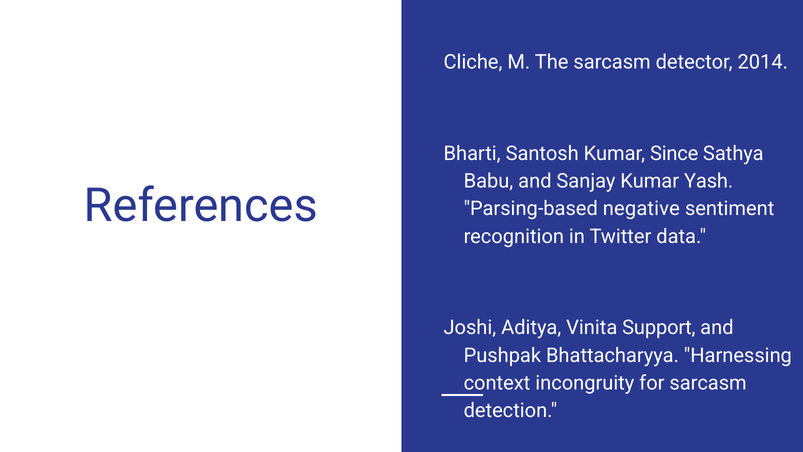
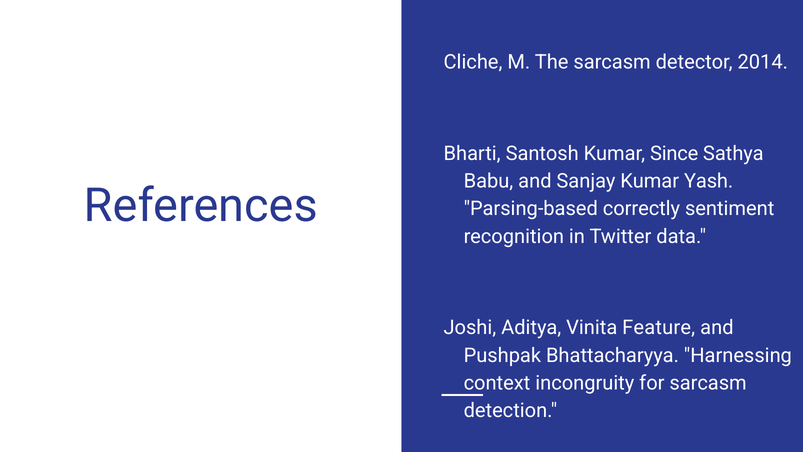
negative: negative -> correctly (641, 209)
Support: Support -> Feature (659, 327)
